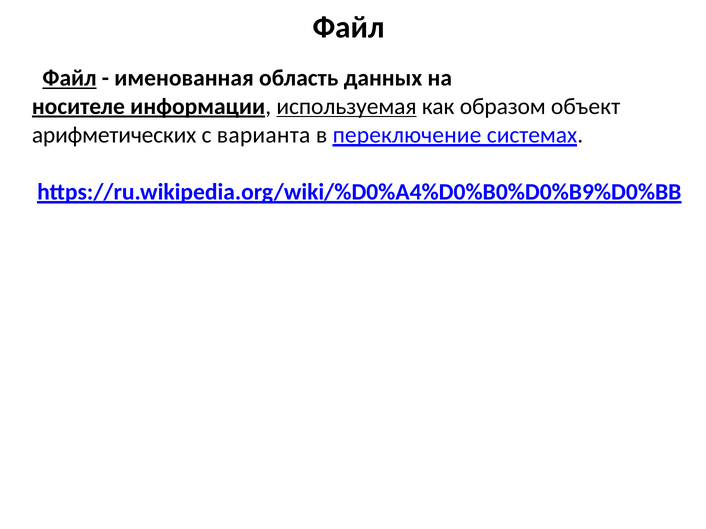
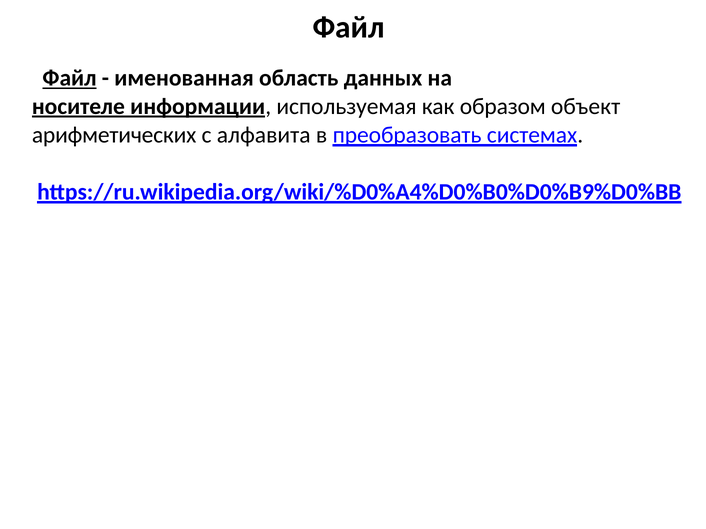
используемая underline: present -> none (346, 107)
варианта: варианта -> алфавита (264, 135)
переключение: переключение -> преобразовать (407, 135)
